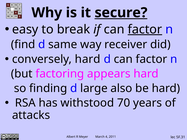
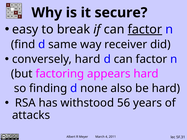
secure underline: present -> none (121, 13)
large: large -> none (94, 88)
70: 70 -> 56 (124, 103)
